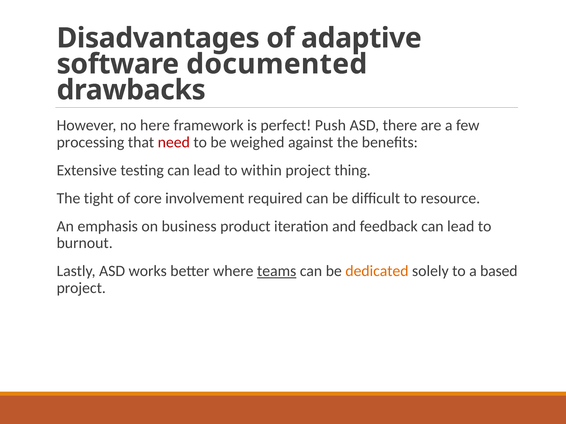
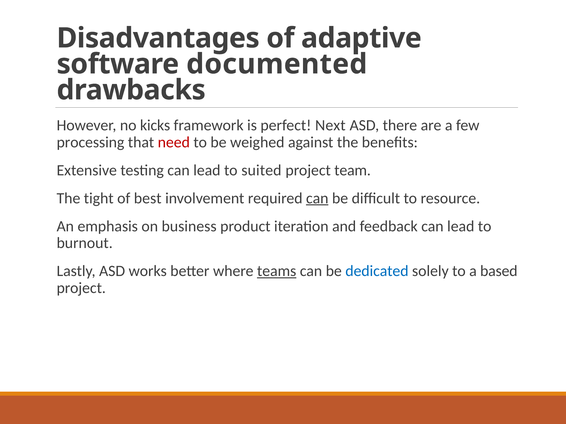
here: here -> kicks (155, 125)
Push: Push -> Next (330, 125)
within: within -> suited (261, 170)
thing: thing -> team (353, 170)
core: core -> best (148, 198)
can underline: none -> present (317, 198)
dedicated colour: orange -> blue (377, 271)
